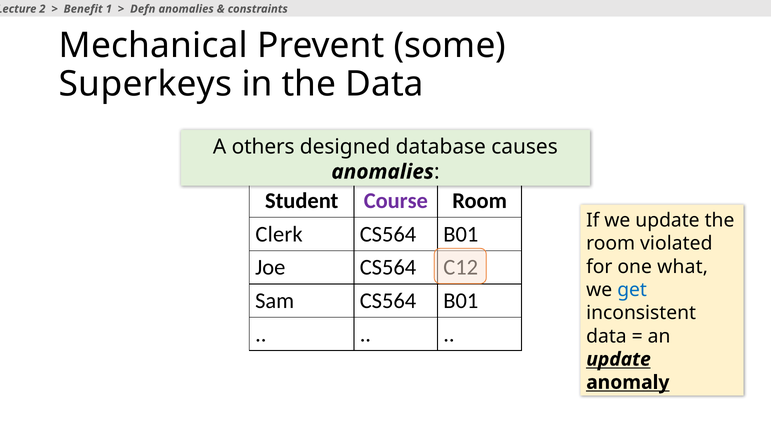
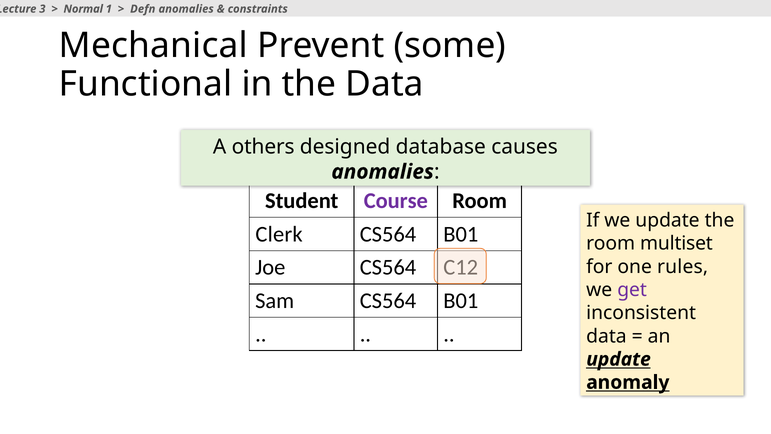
2: 2 -> 3 (42, 9)
Benefit: Benefit -> Normal (83, 9)
Superkeys: Superkeys -> Functional (146, 84)
violated: violated -> multiset (676, 243)
what: what -> rules (683, 267)
get colour: blue -> purple (632, 290)
